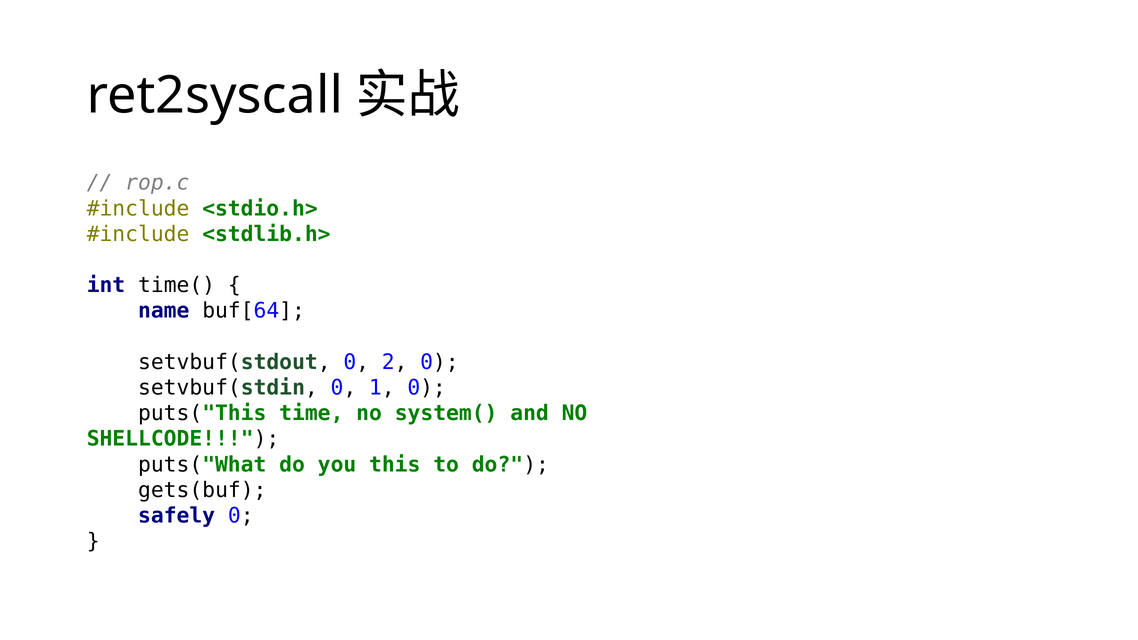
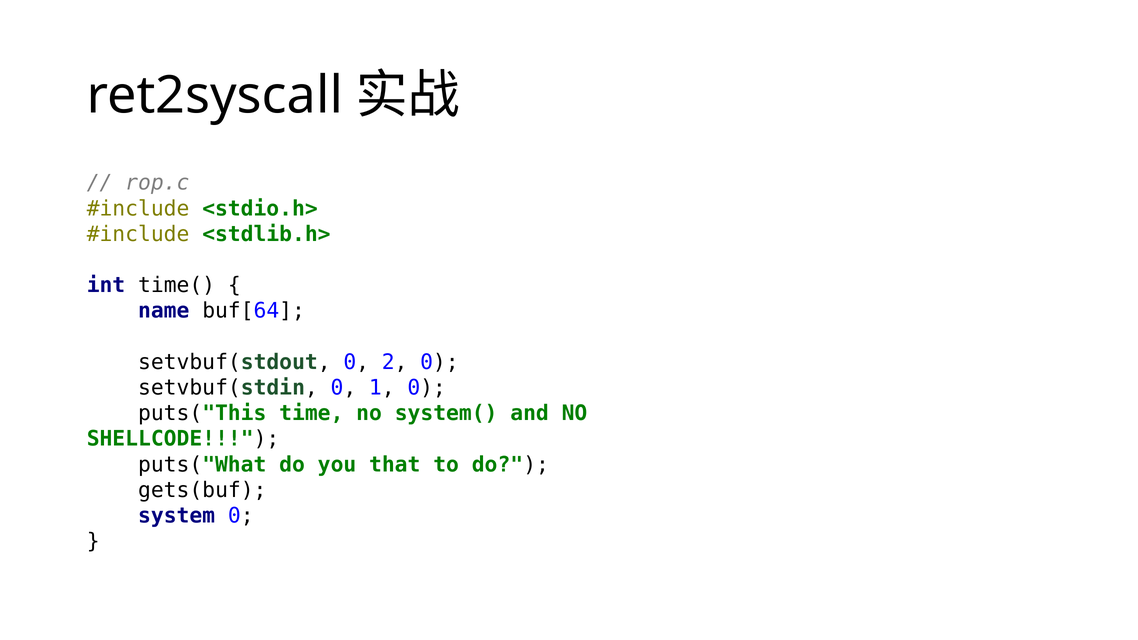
this: this -> that (395, 465)
safely: safely -> system (177, 516)
